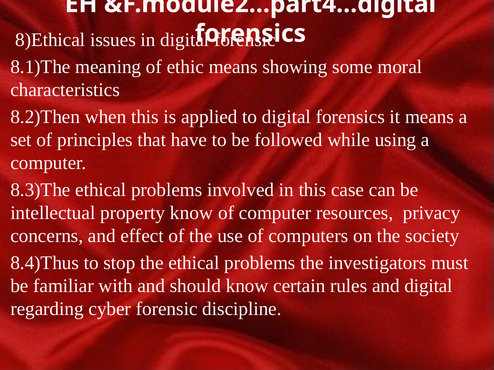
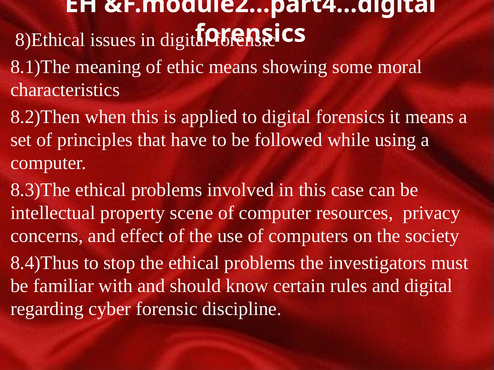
property know: know -> scene (192, 213)
